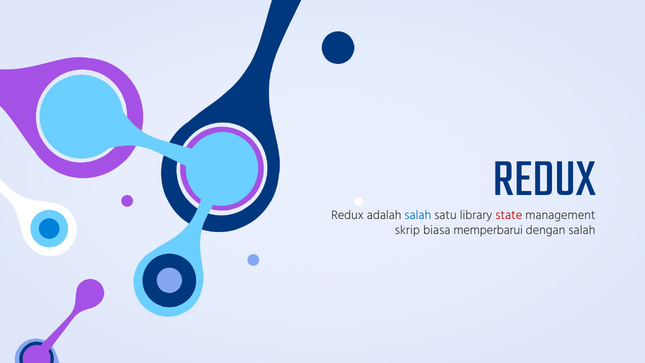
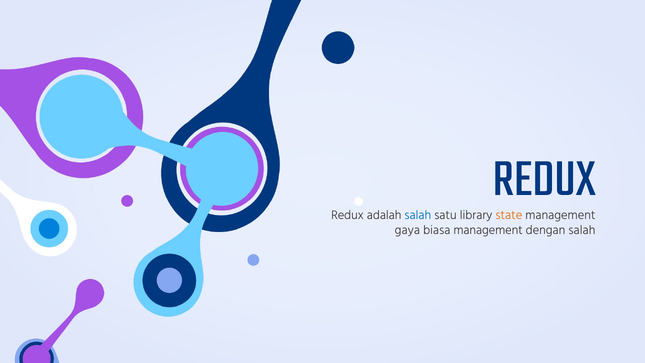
state colour: red -> orange (509, 215)
skrip: skrip -> gaya (407, 230)
biasa memperbarui: memperbarui -> management (488, 230)
